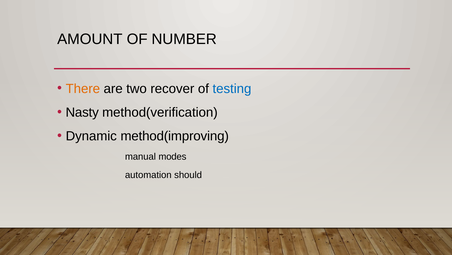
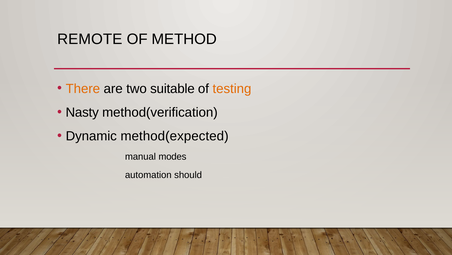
AMOUNT: AMOUNT -> REMOTE (90, 39)
NUMBER: NUMBER -> METHOD (184, 39)
recover: recover -> suitable (172, 88)
testing colour: blue -> orange (232, 88)
method(improving: method(improving -> method(expected (175, 136)
